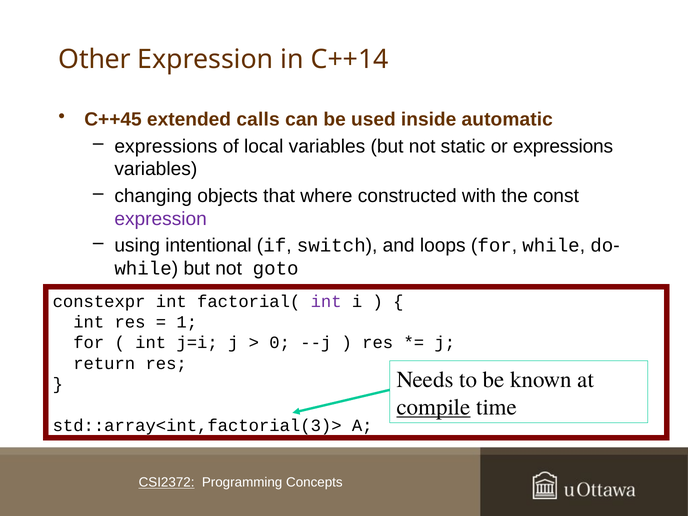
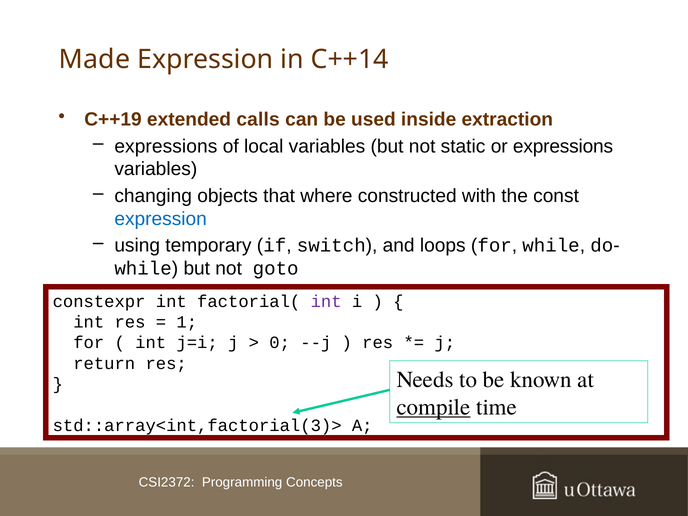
Other: Other -> Made (94, 59)
C++45: C++45 -> C++19 (113, 119)
automatic: automatic -> extraction (507, 119)
expression colour: purple -> blue (161, 219)
intentional: intentional -> temporary (208, 246)
CSI2372 underline: present -> none (167, 483)
